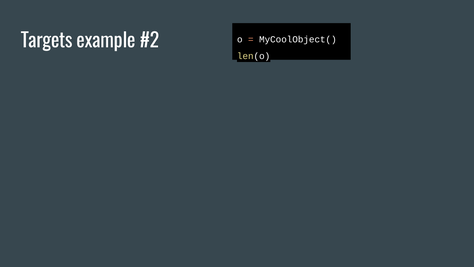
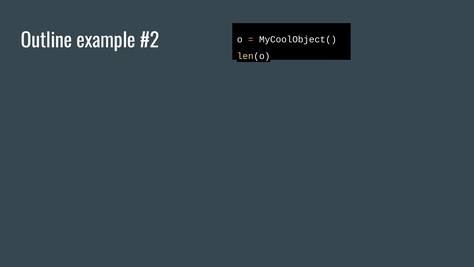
Targets: Targets -> Outline (47, 41)
